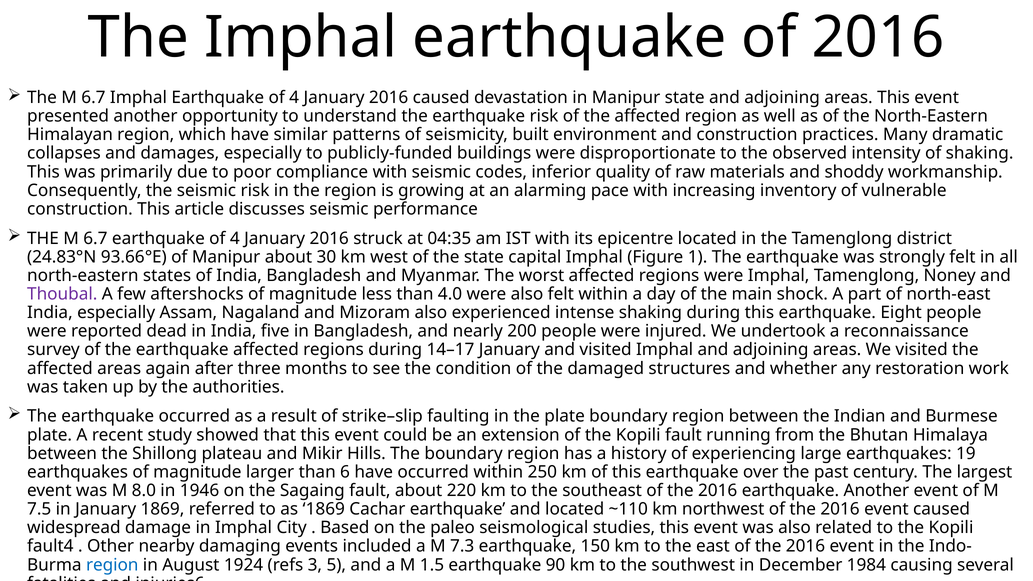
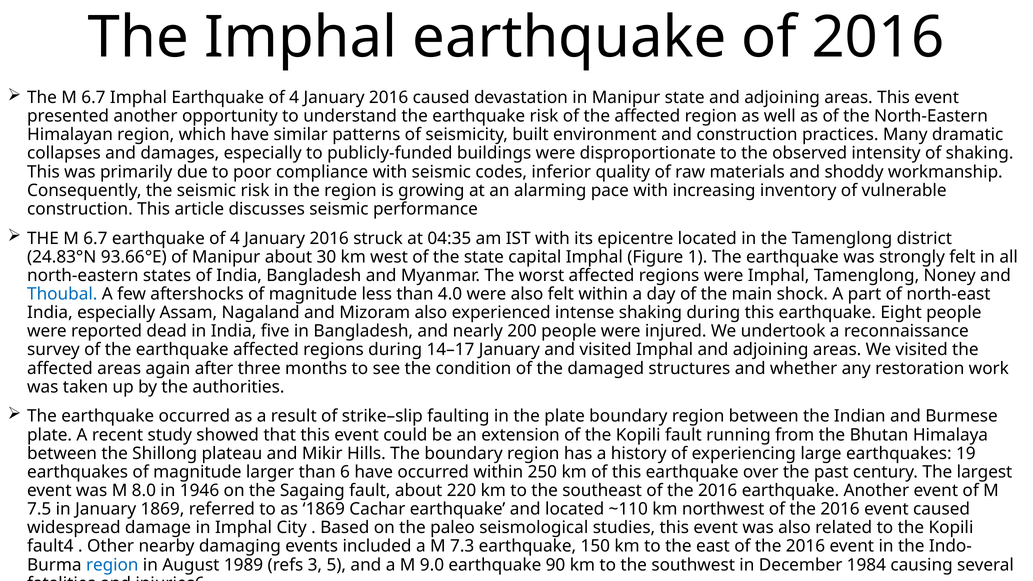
Thoubal colour: purple -> blue (62, 294)
1924: 1924 -> 1989 (244, 565)
1.5: 1.5 -> 9.0 (432, 565)
